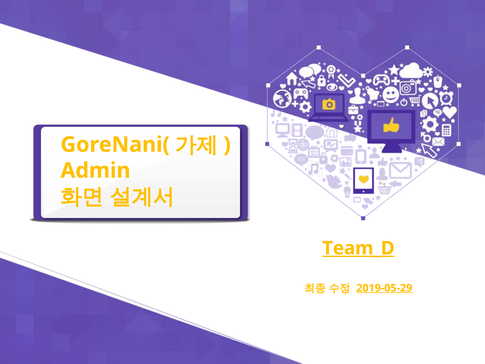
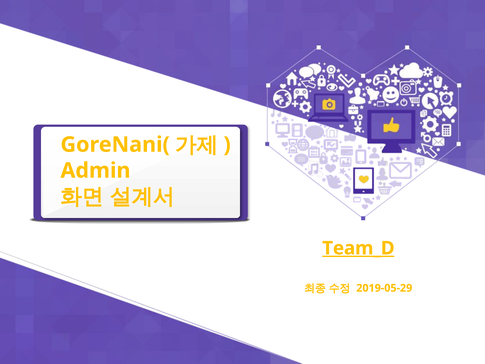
2019-05-29 underline: present -> none (384, 288)
